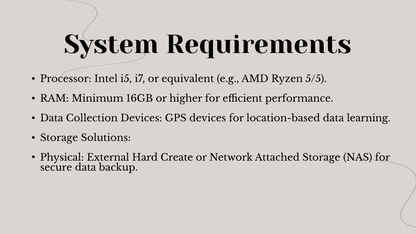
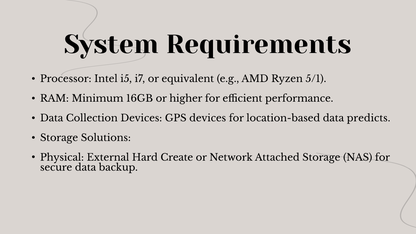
5/5: 5/5 -> 5/1 (316, 79)
learning: learning -> predicts (369, 118)
